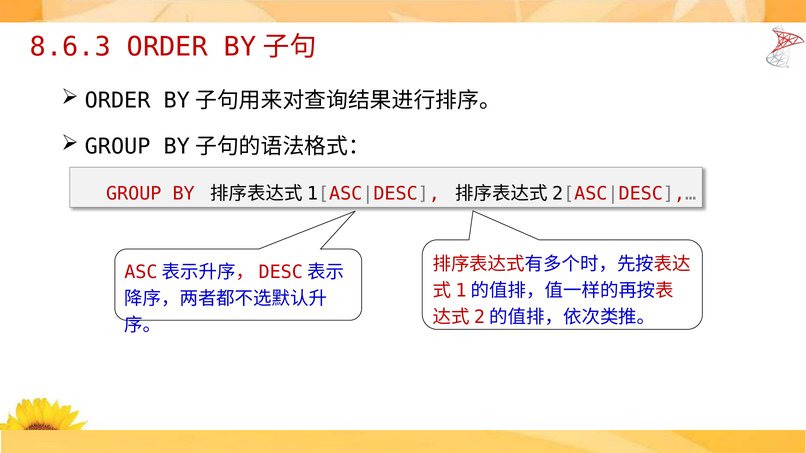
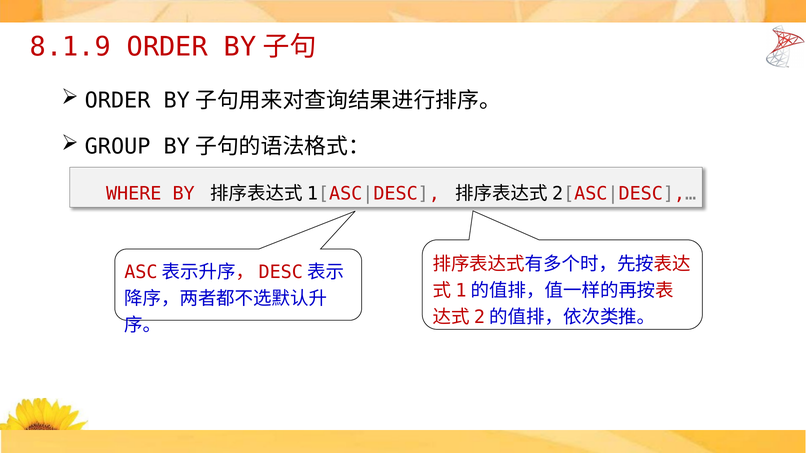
8.6.3: 8.6.3 -> 8.1.9 (70, 47)
GROUP: GROUP -> WHERE (134, 194)
